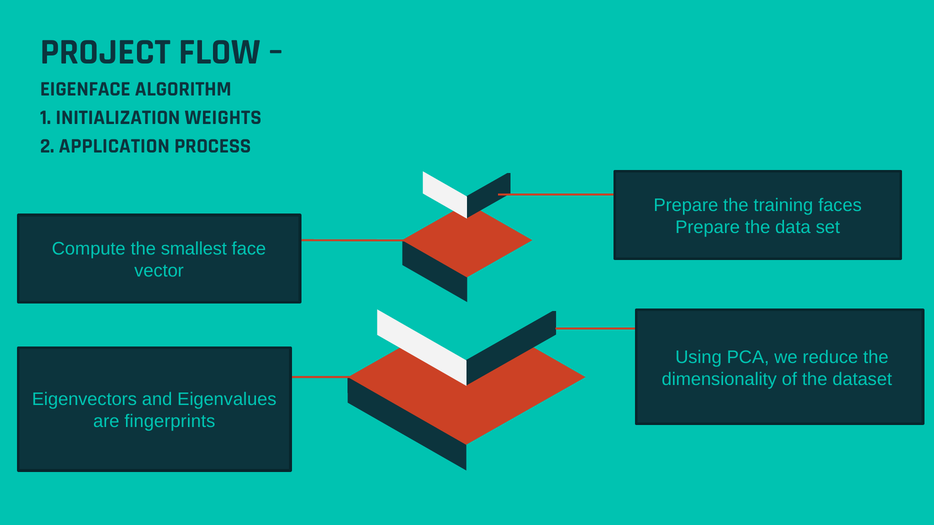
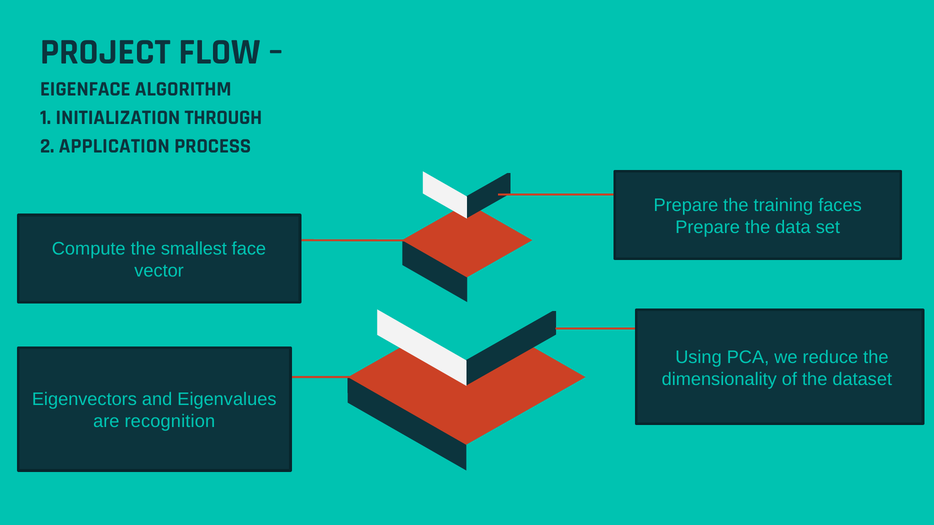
WEIGHTS: WEIGHTS -> THROUGH (223, 117)
fingerprints: fingerprints -> recognition (170, 422)
